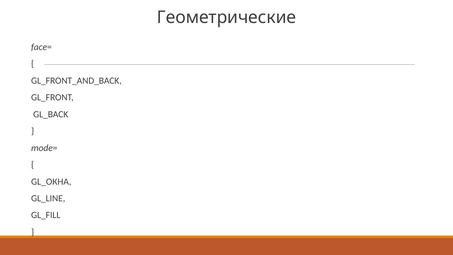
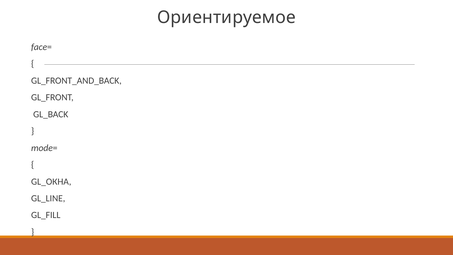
Геометрические: Геометрические -> Ориентируемое (226, 17)
